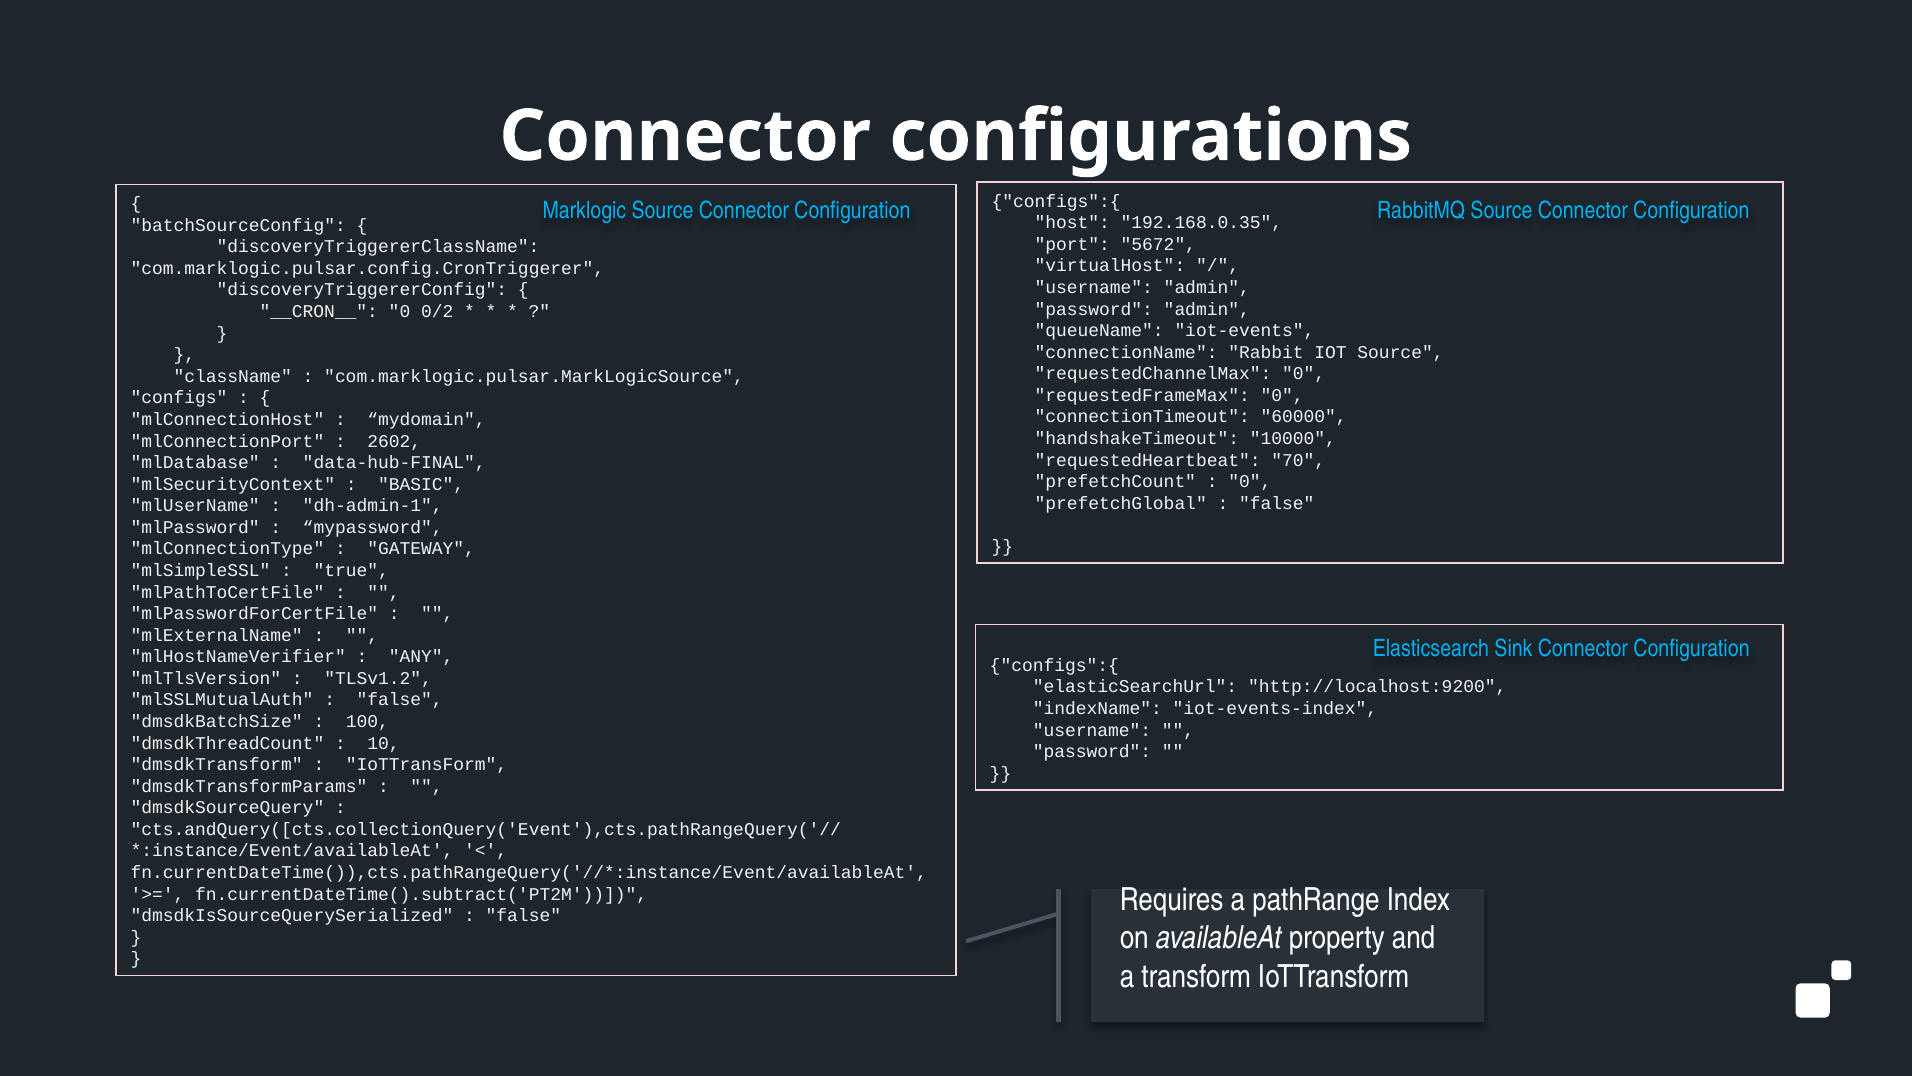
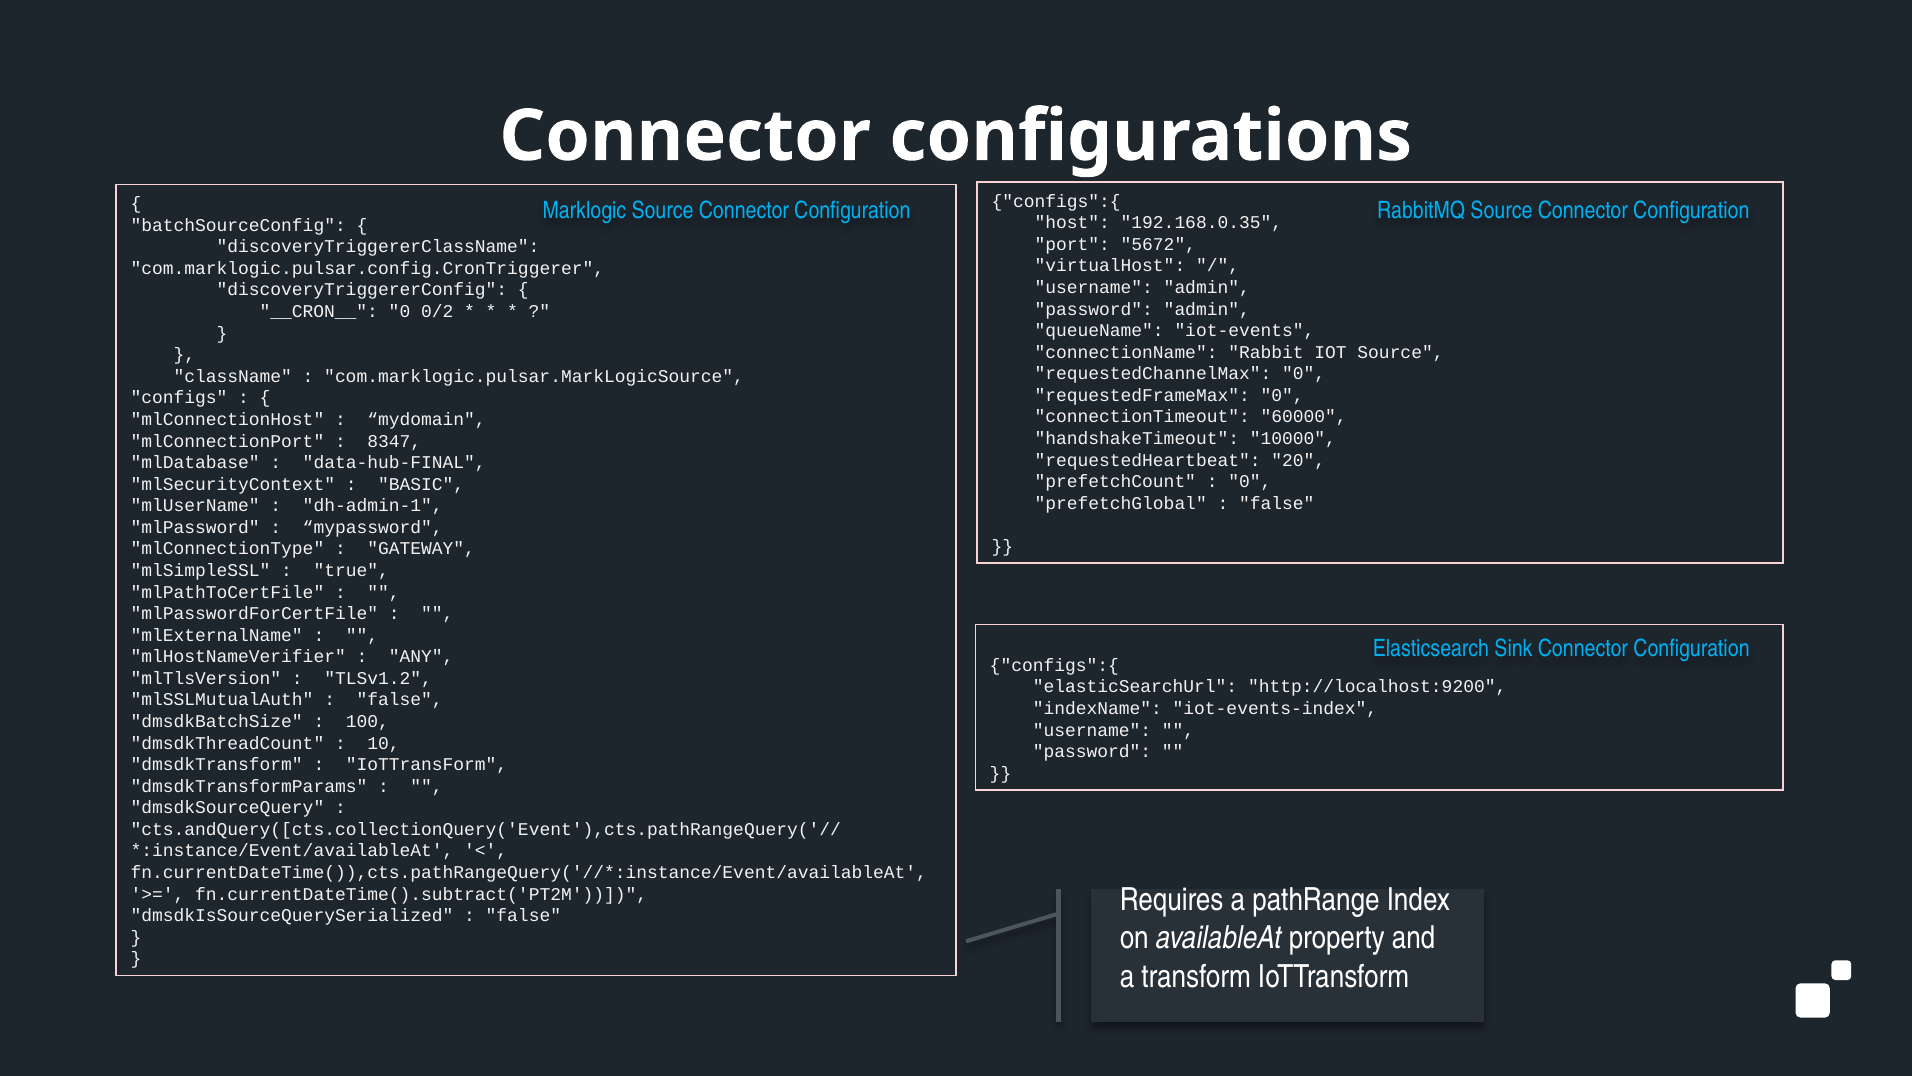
2602: 2602 -> 8347 (394, 441)
70: 70 -> 20 (1298, 460)
